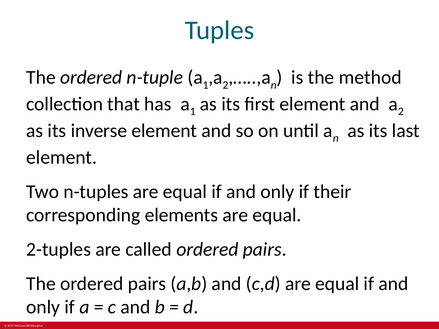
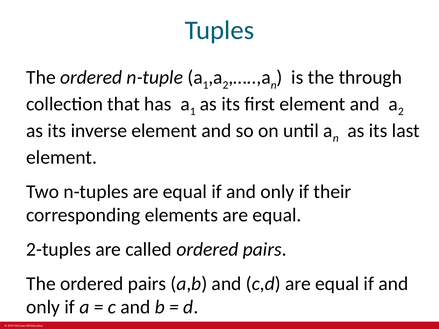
method: method -> through (370, 77)
